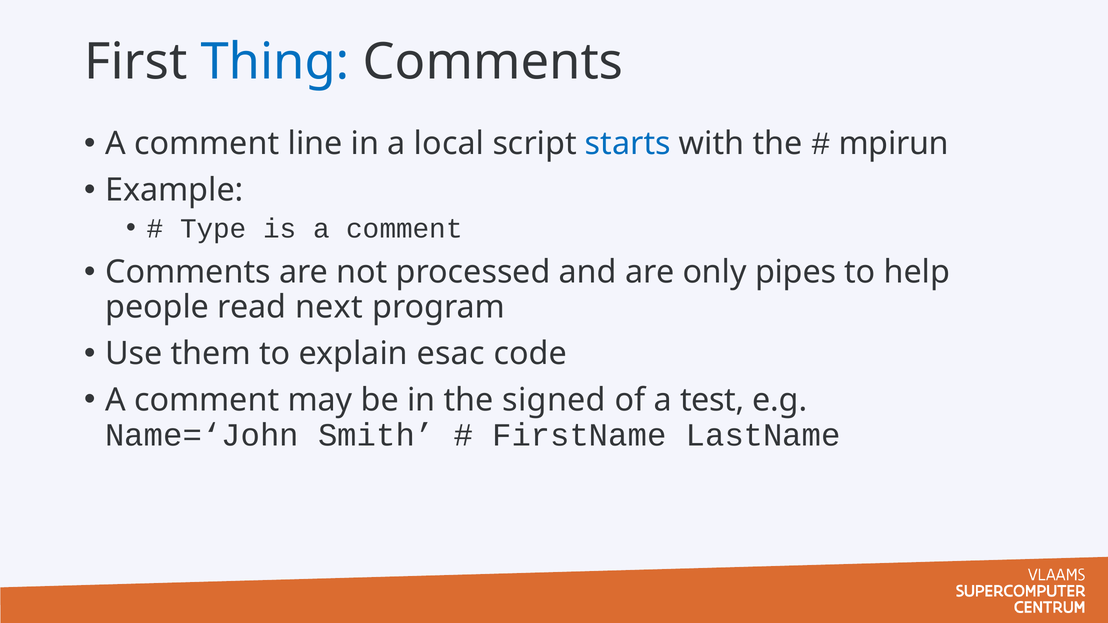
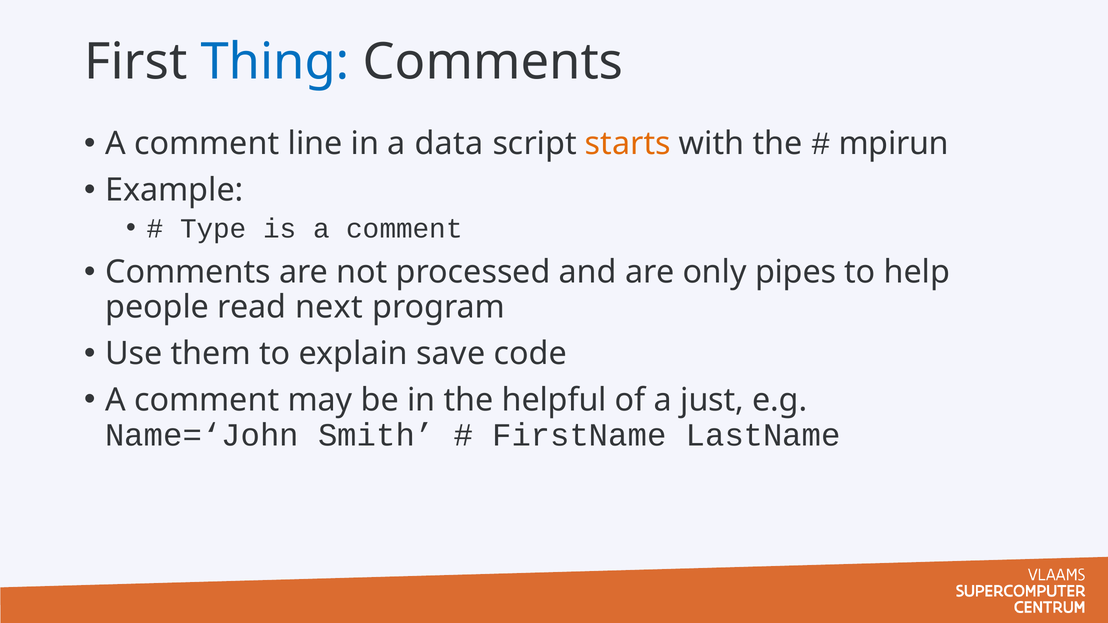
local: local -> data (449, 144)
starts colour: blue -> orange (628, 144)
esac: esac -> save (451, 354)
signed: signed -> helpful (554, 400)
test: test -> just (712, 400)
